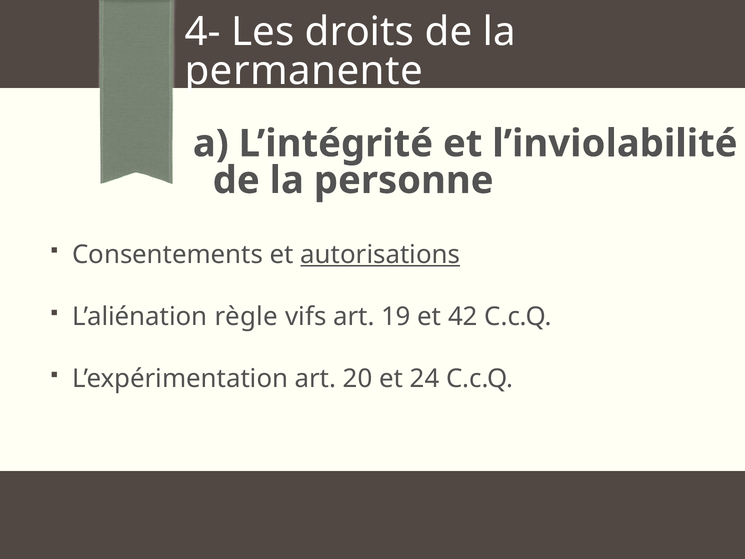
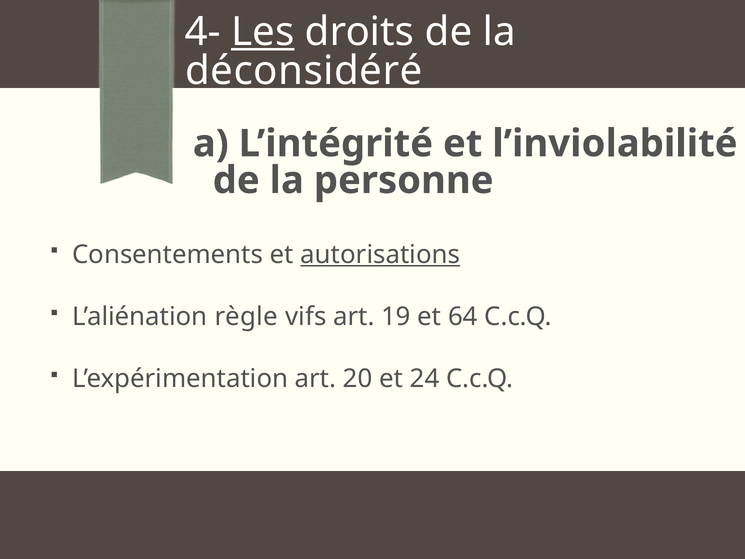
Les underline: none -> present (263, 32)
permanente: permanente -> déconsidéré (304, 71)
42: 42 -> 64 (463, 316)
